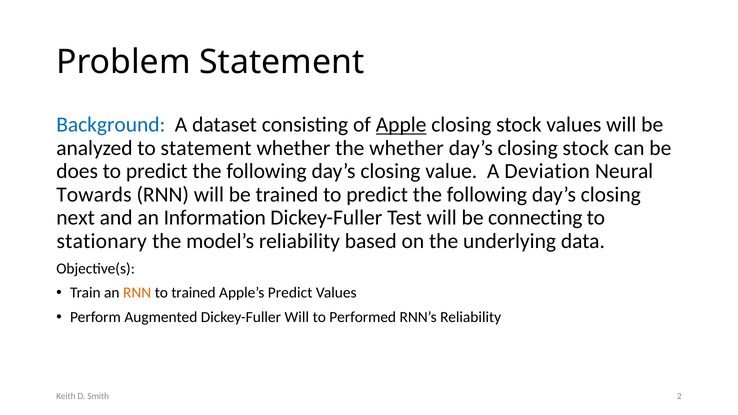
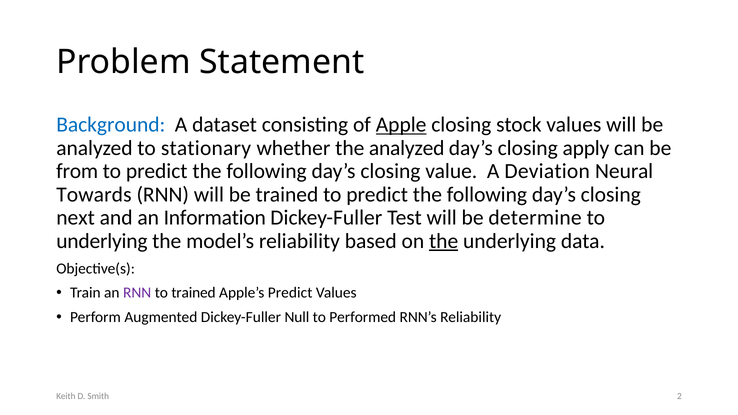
to statement: statement -> stationary (206, 148)
the whether: whether -> analyzed (407, 148)
day’s closing stock: stock -> apply (586, 148)
does: does -> from (77, 171)
connecting: connecting -> determine (535, 218)
stationary: stationary -> underlying (102, 241)
the underline: none -> present (444, 241)
RNN colour: orange -> purple (137, 293)
Dickey-Fuller Will: Will -> Null (297, 317)
